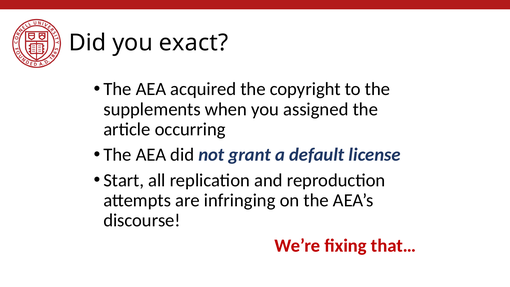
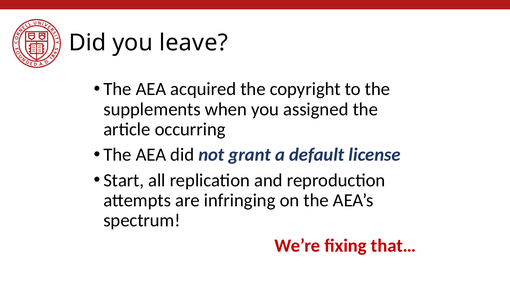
exact: exact -> leave (194, 43)
discourse: discourse -> spectrum (142, 220)
